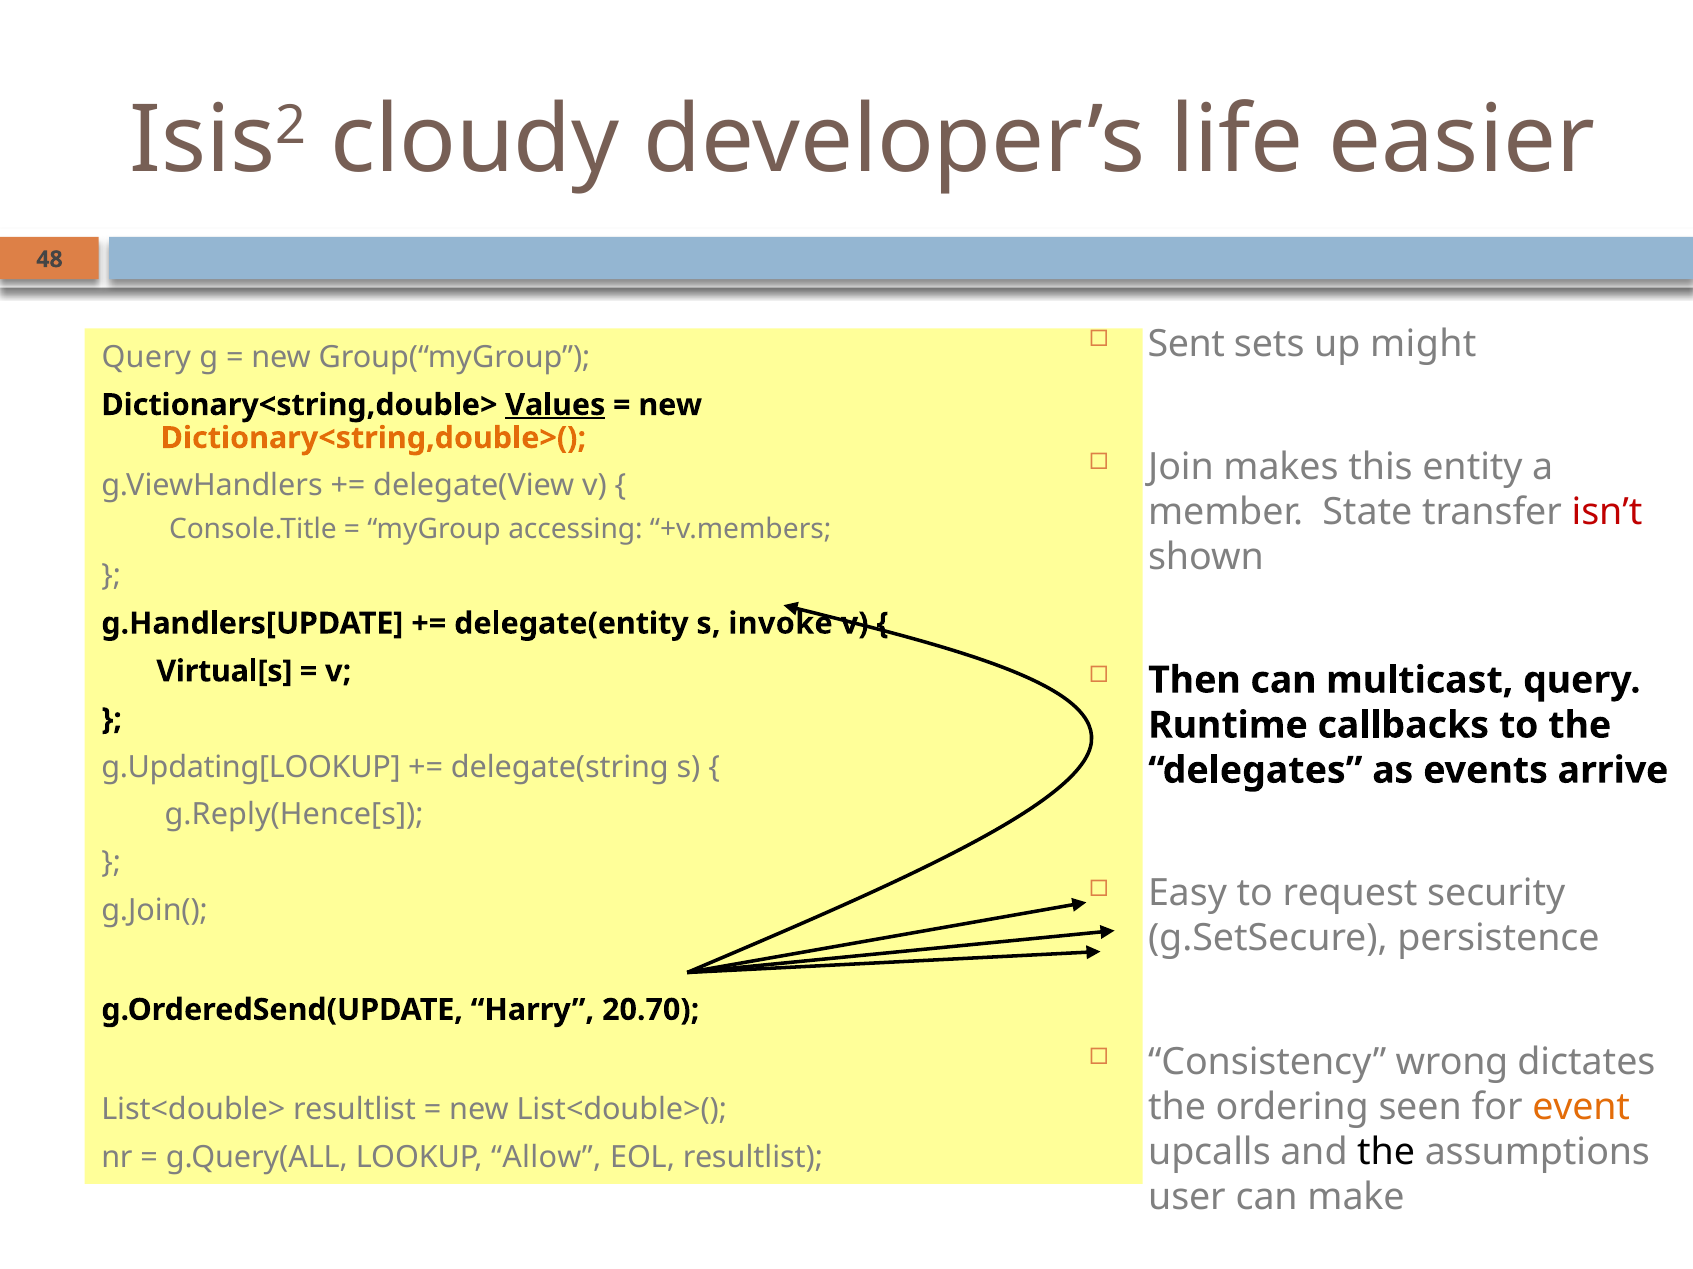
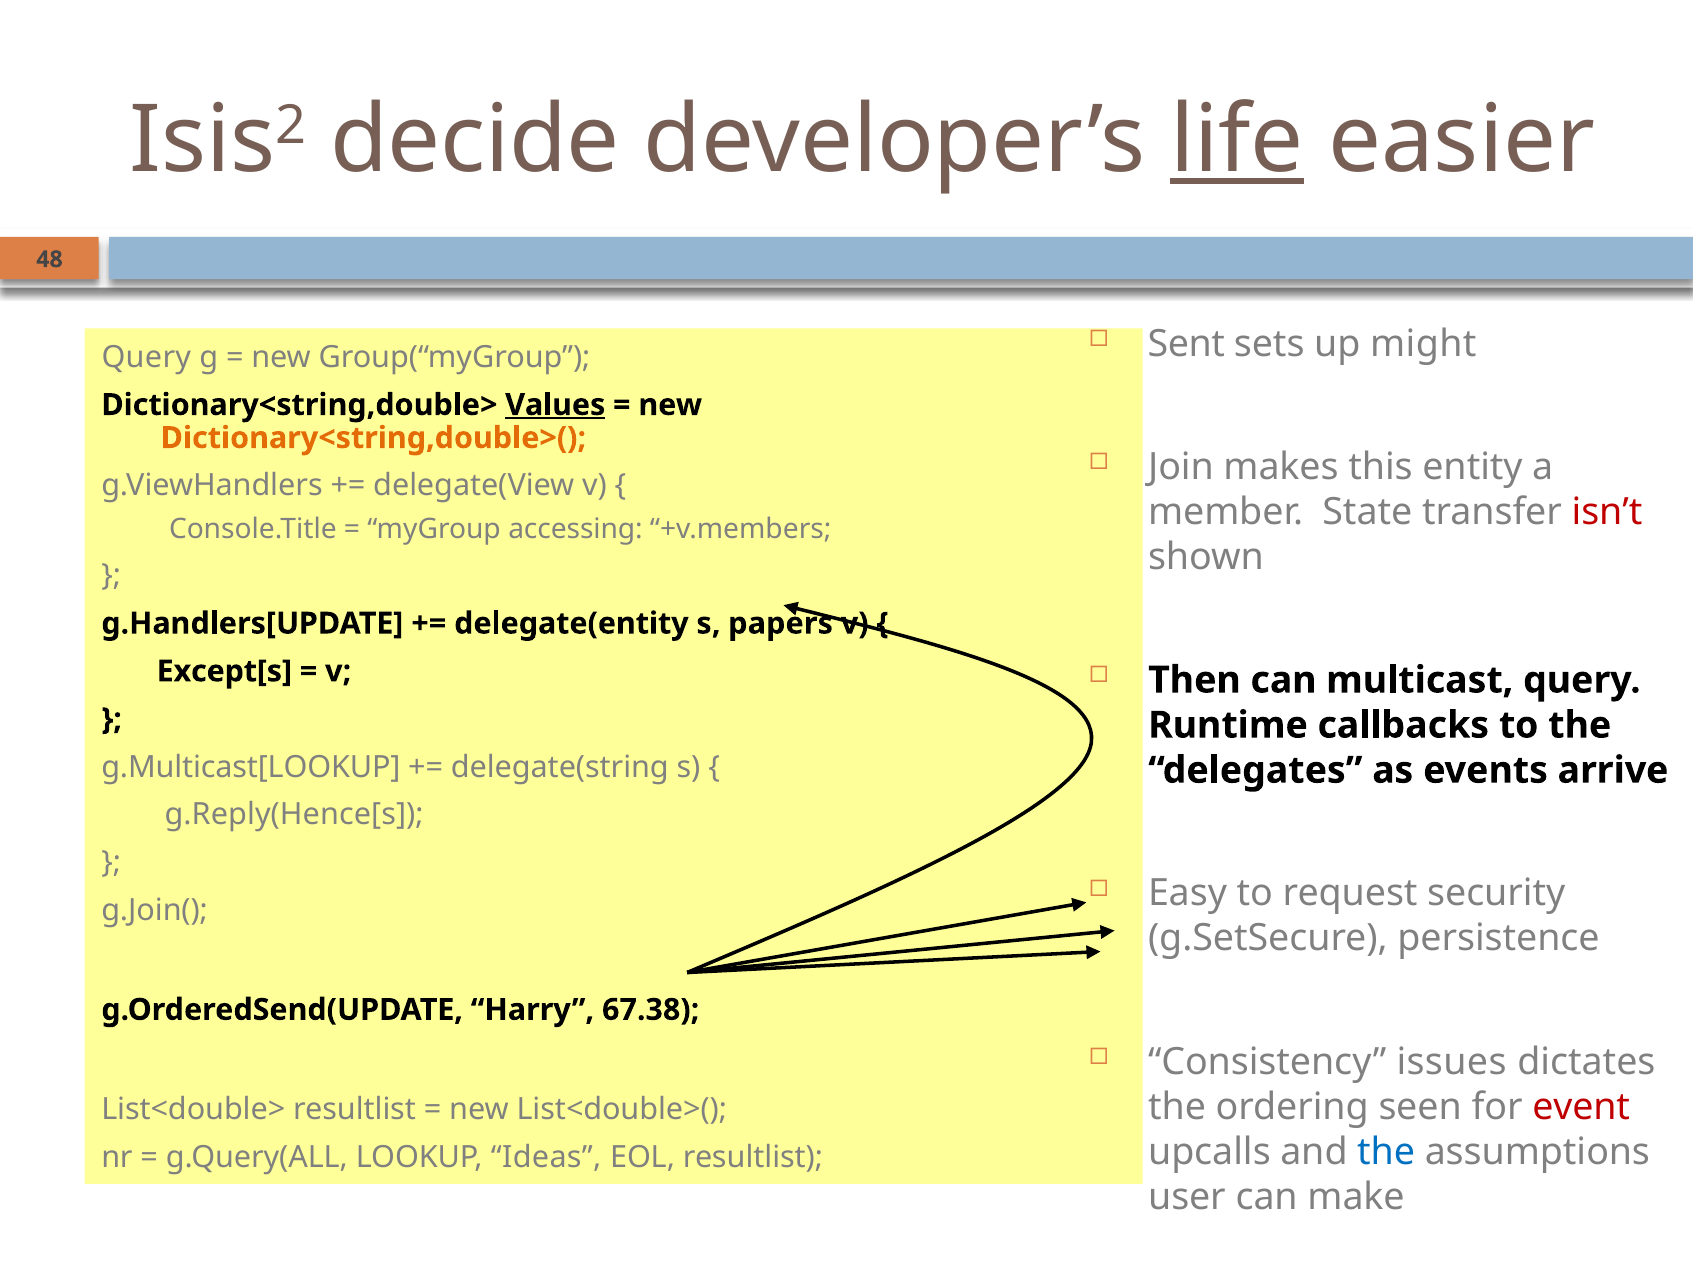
cloudy: cloudy -> decide (475, 141)
life underline: none -> present (1237, 141)
invoke: invoke -> papers (781, 624)
Virtual[s: Virtual[s -> Except[s (224, 672)
g.Updating[LOOKUP: g.Updating[LOOKUP -> g.Multicast[LOOKUP (251, 767)
20.70: 20.70 -> 67.38 (651, 1010)
wrong: wrong -> issues (1452, 1062)
event colour: orange -> red (1581, 1107)
the colour: black -> blue (1386, 1152)
Allow: Allow -> Ideas (546, 1158)
